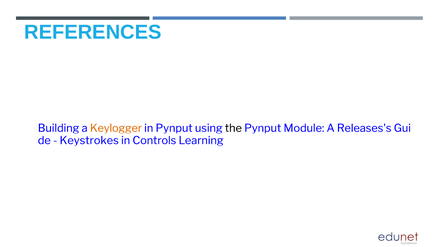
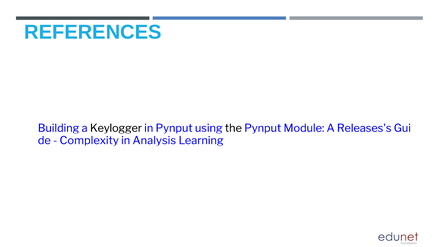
Keylogger colour: orange -> black (116, 128)
Keystrokes: Keystrokes -> Complexity (89, 140)
Controls: Controls -> Analysis (154, 140)
